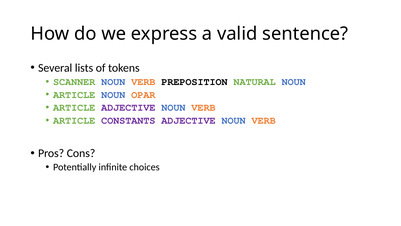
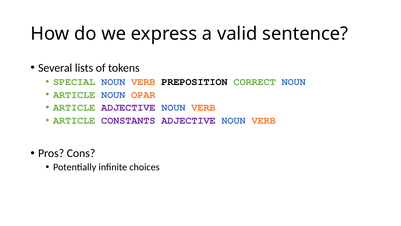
SCANNER: SCANNER -> SPECIAL (74, 82)
NATURAL: NATURAL -> CORRECT (255, 82)
